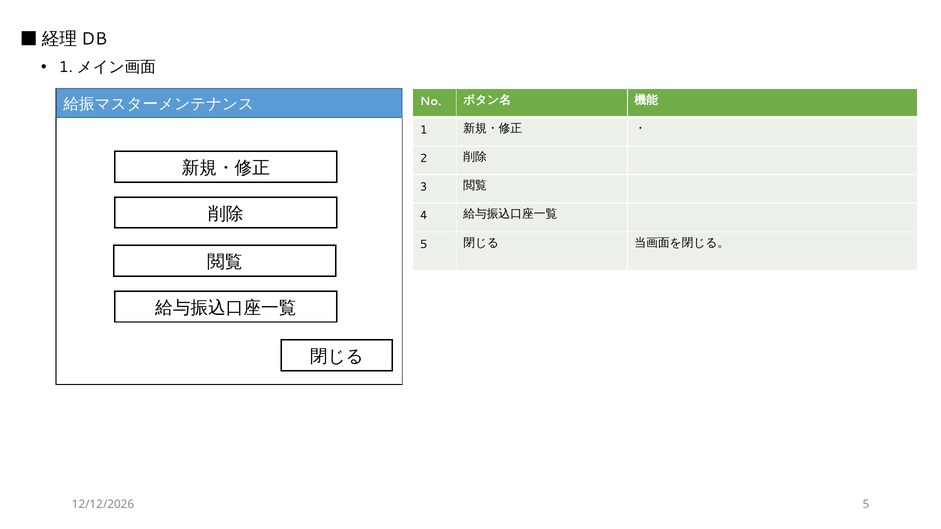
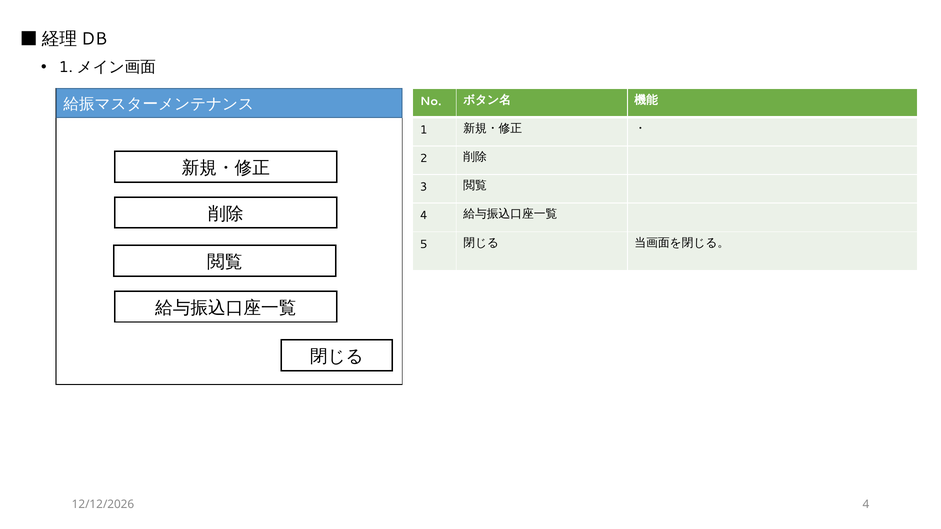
5: 5 -> 4 (866, 505)
